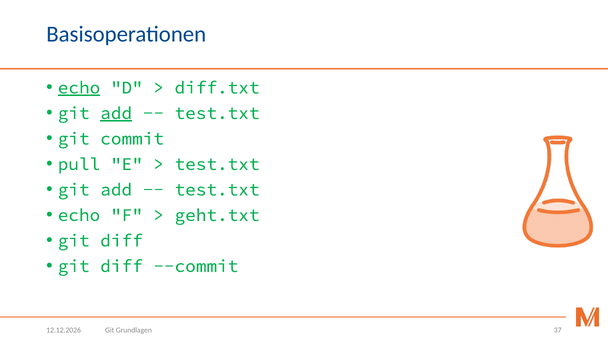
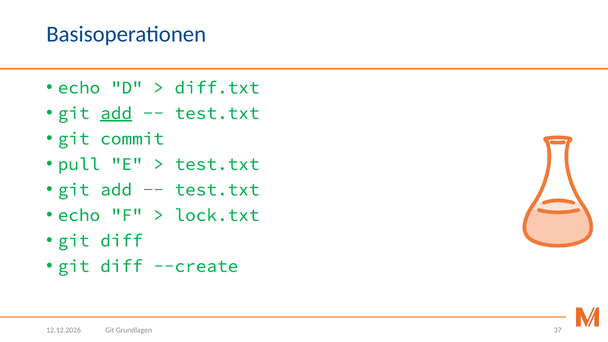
echo underline: present -> none (79, 88)
geht.txt: geht.txt -> lock.txt (217, 215)
--commit: --commit -> --create (196, 266)
